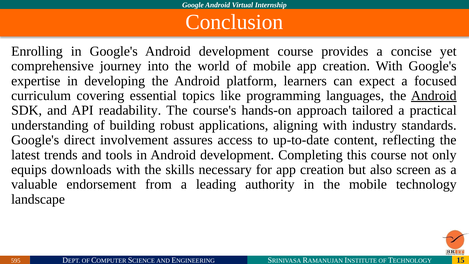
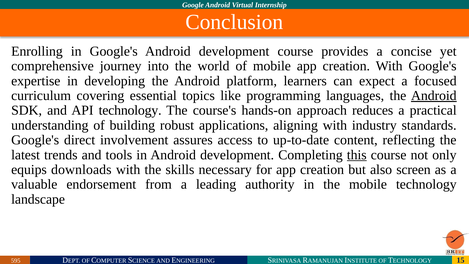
API readability: readability -> technology (130, 110)
tailored: tailored -> reduces (373, 110)
this underline: none -> present (357, 155)
